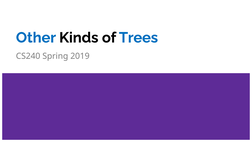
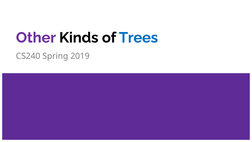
Other colour: blue -> purple (36, 38)
